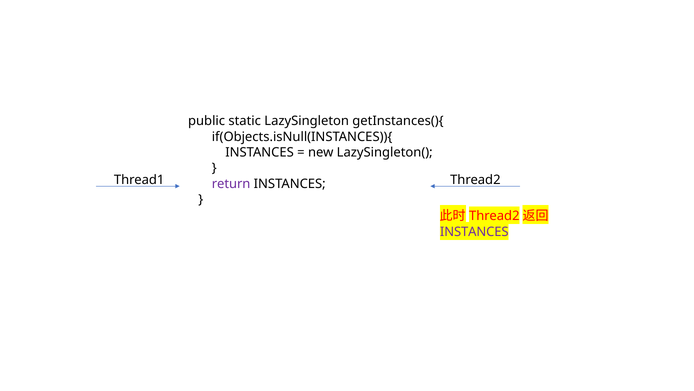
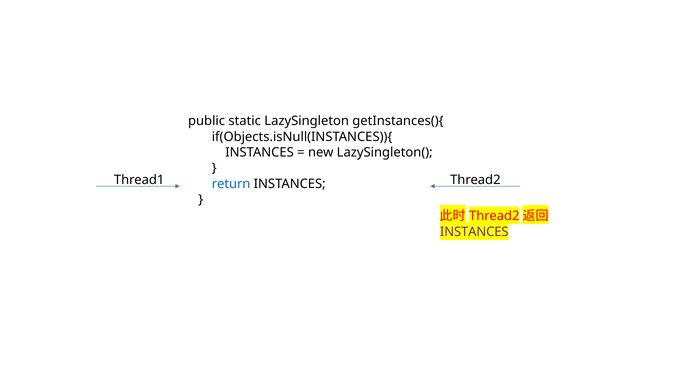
return colour: purple -> blue (231, 183)
